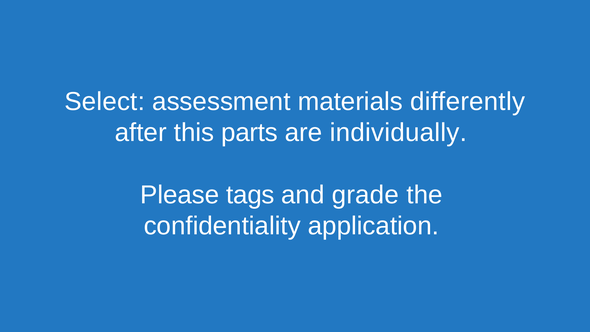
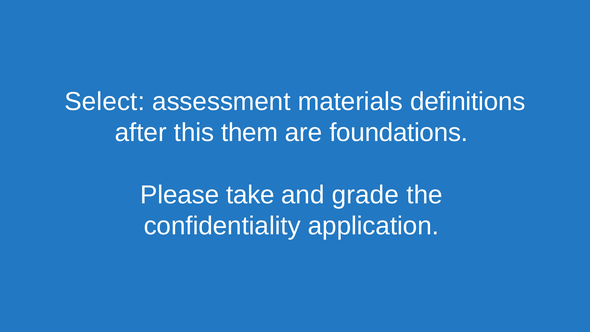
differently: differently -> definitions (468, 102)
parts: parts -> them (250, 133)
individually: individually -> foundations (399, 133)
tags: tags -> take (250, 195)
